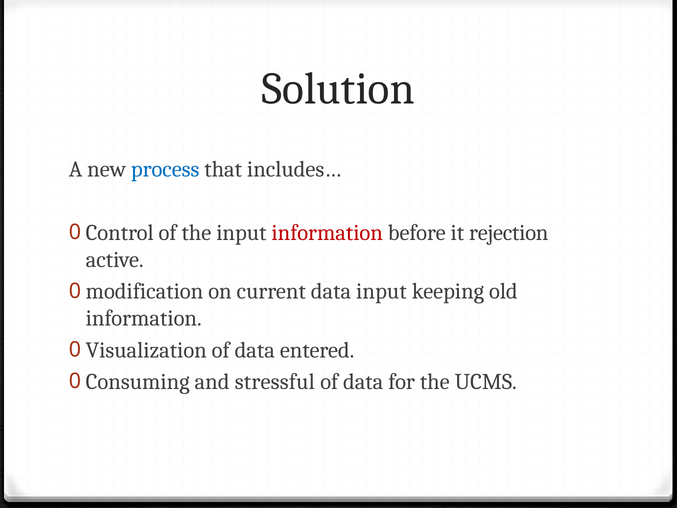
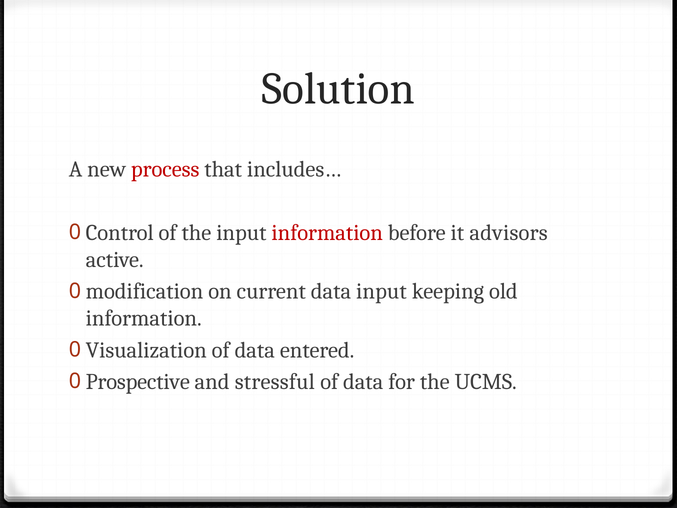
process colour: blue -> red (165, 169)
rejection: rejection -> advisors (509, 233)
Consuming: Consuming -> Prospective (138, 382)
